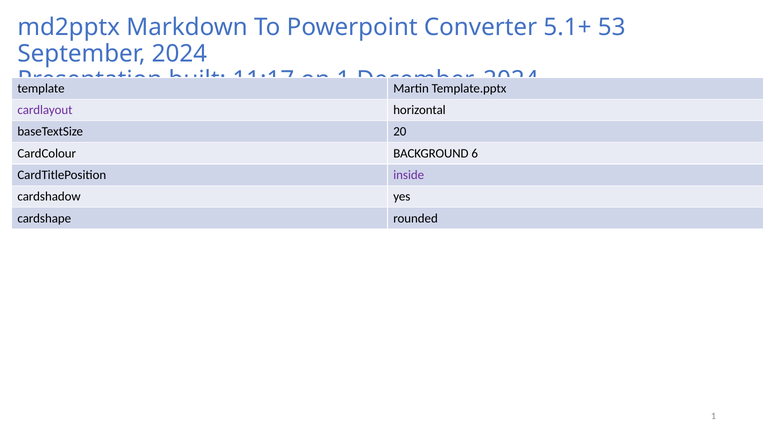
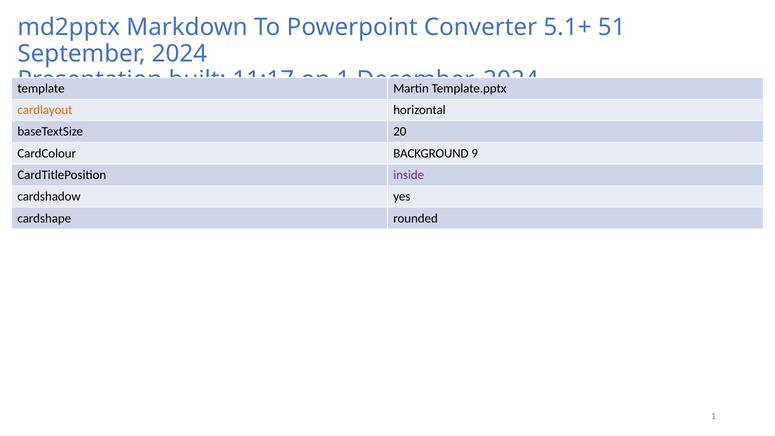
53: 53 -> 51 (612, 27)
cardlayout colour: purple -> orange (45, 110)
6: 6 -> 9 (475, 153)
